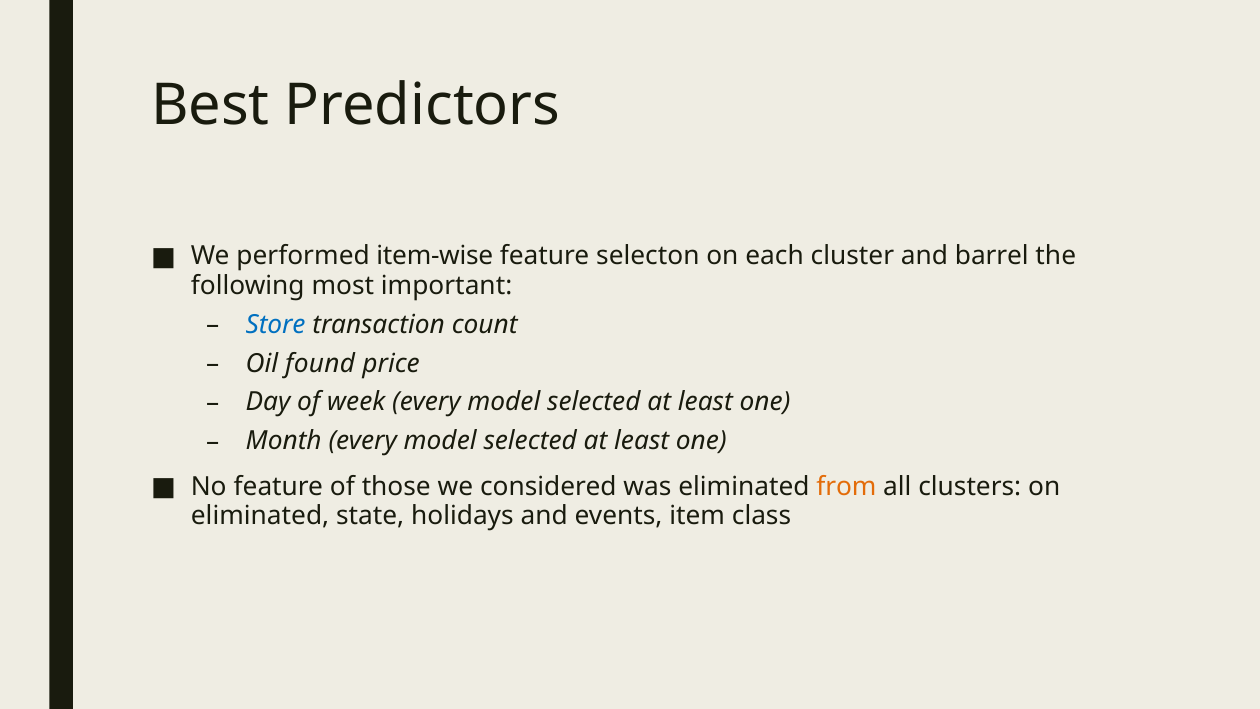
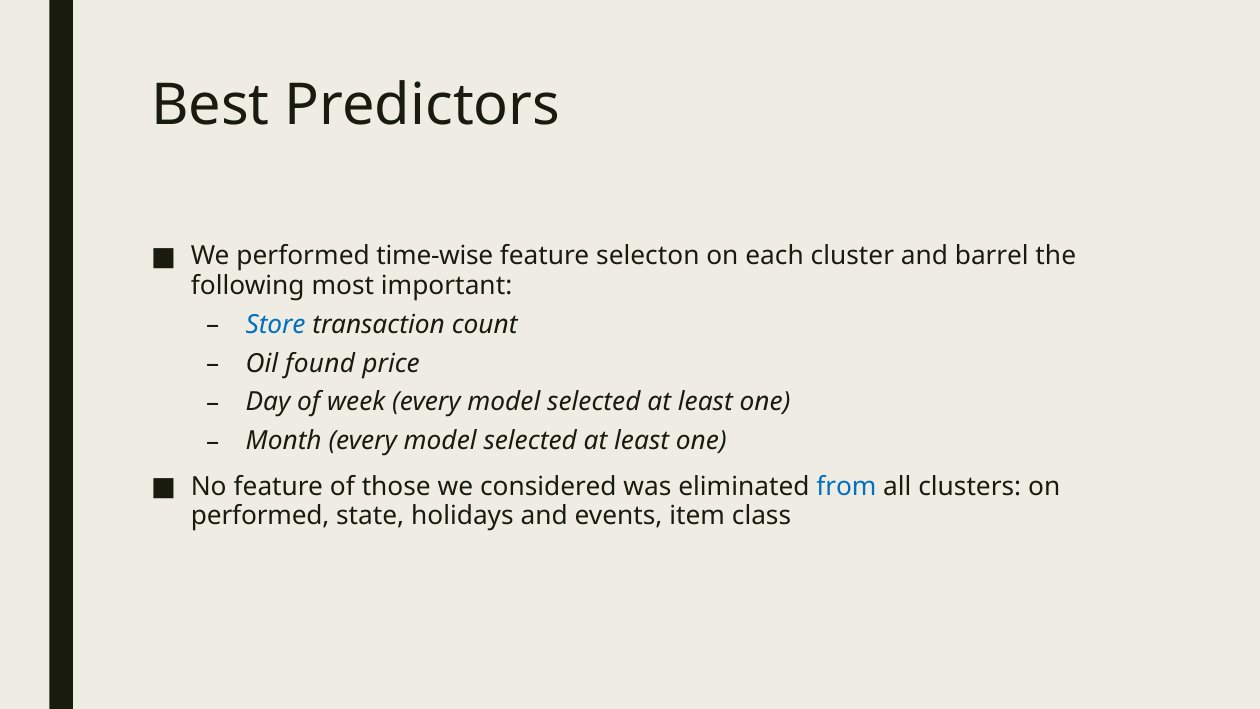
item-wise: item-wise -> time-wise (435, 256)
from colour: orange -> blue (846, 486)
eliminated: eliminated -> performed (260, 516)
